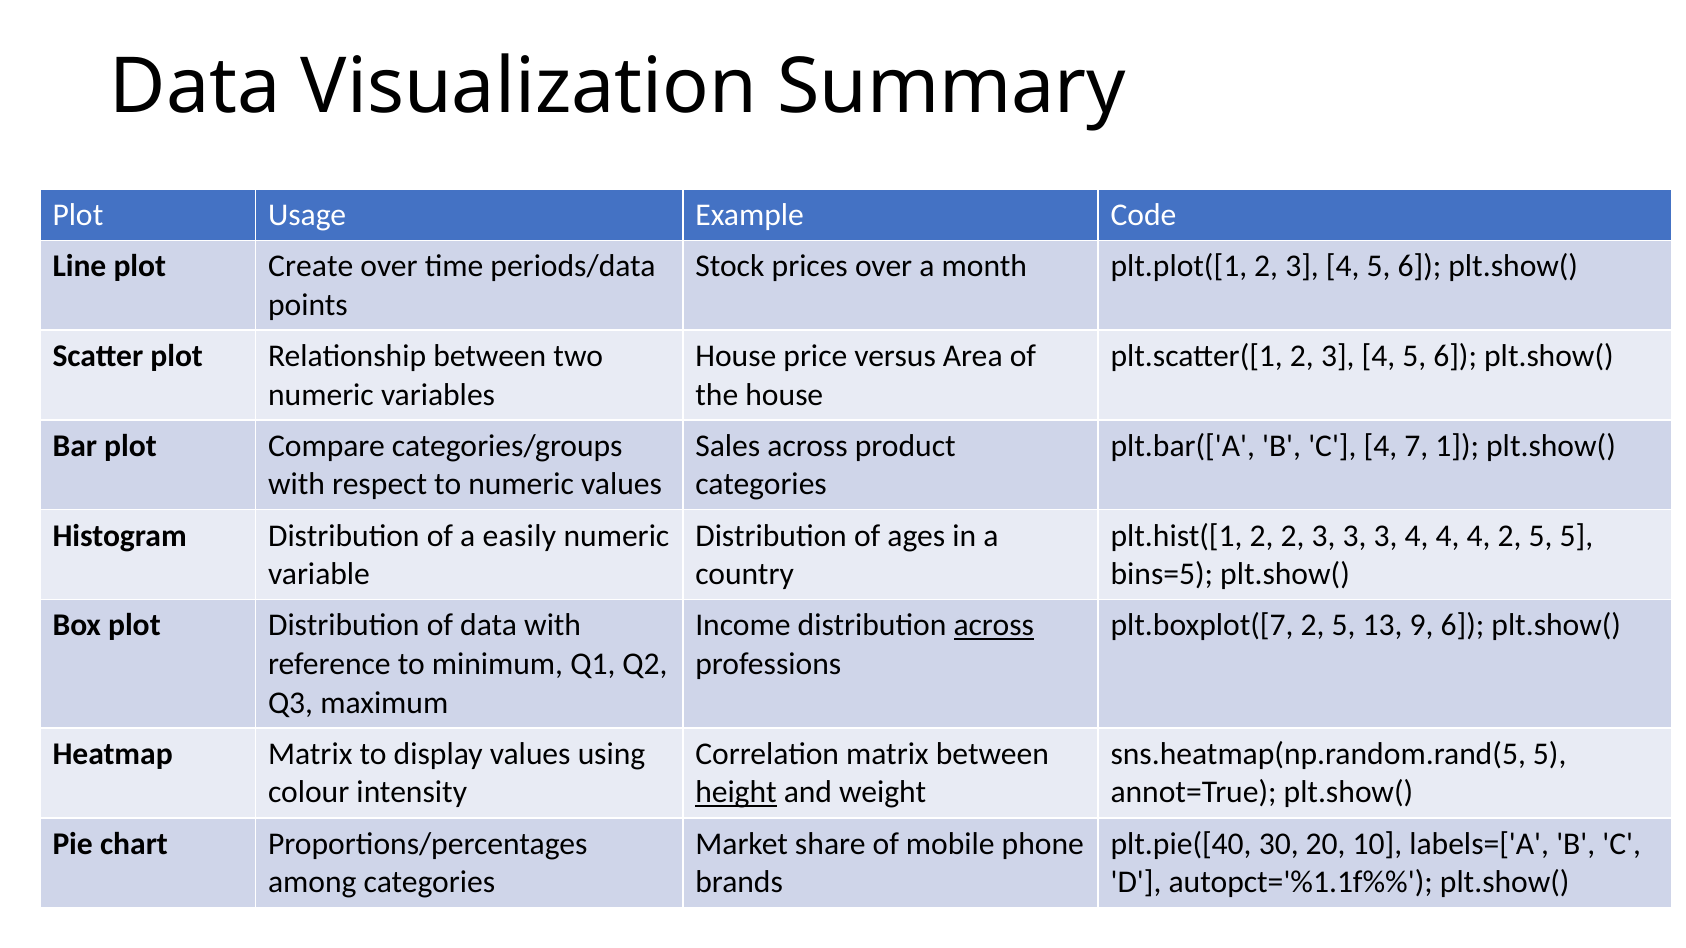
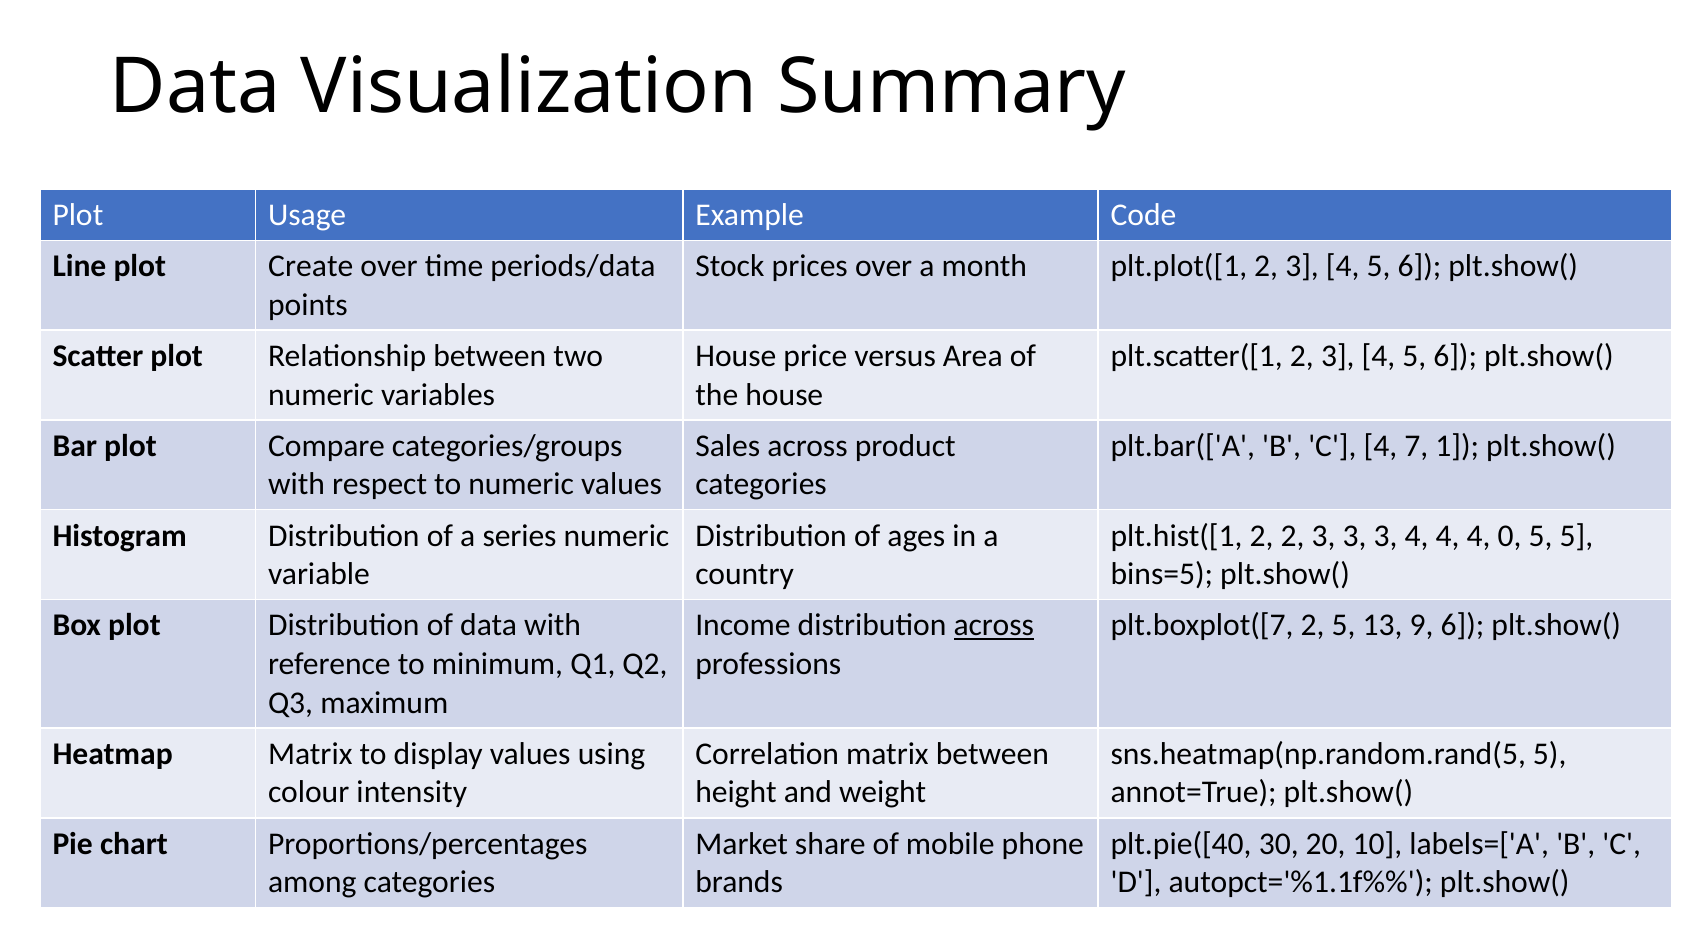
easily: easily -> series (520, 536)
4 2: 2 -> 0 (1510, 536)
height underline: present -> none (736, 793)
